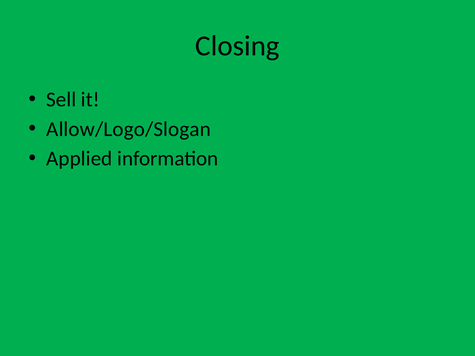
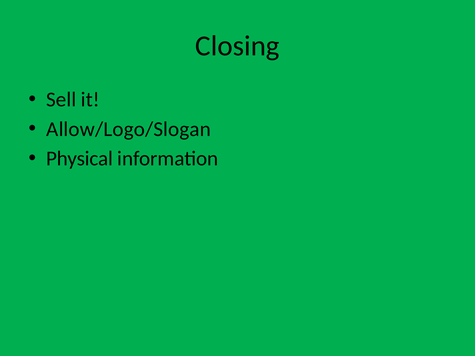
Applied: Applied -> Physical (80, 159)
